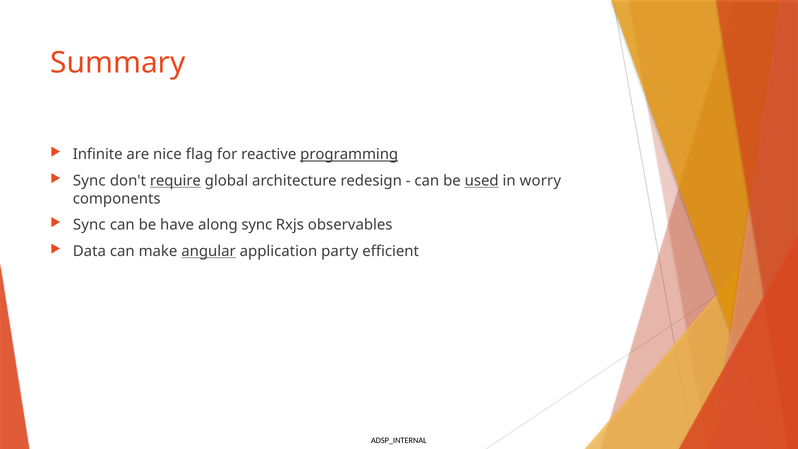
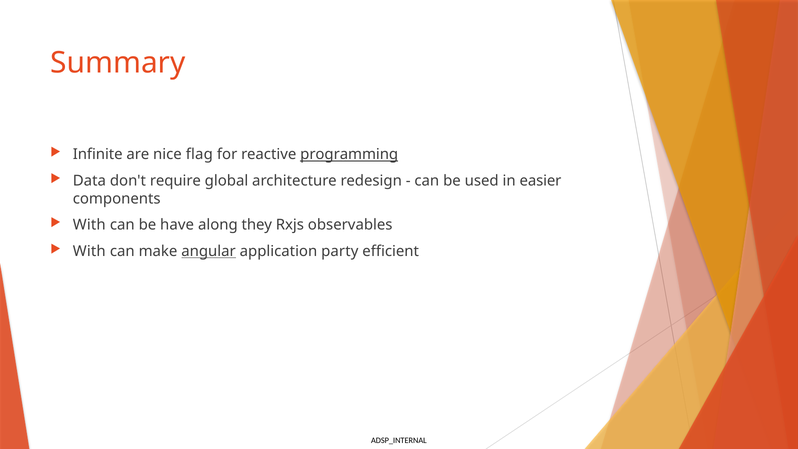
Sync: Sync -> Data (89, 181)
require underline: present -> none (175, 181)
used underline: present -> none (482, 181)
worry: worry -> easier (540, 181)
Sync: Sync -> With (89, 225)
along sync: sync -> they (257, 225)
Data: Data -> With (89, 251)
